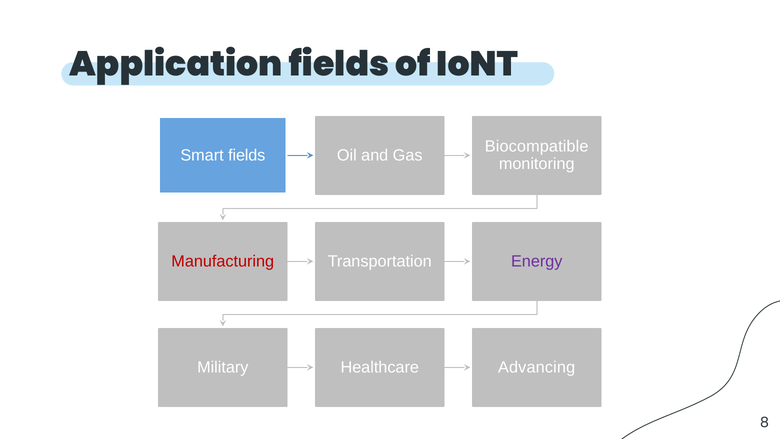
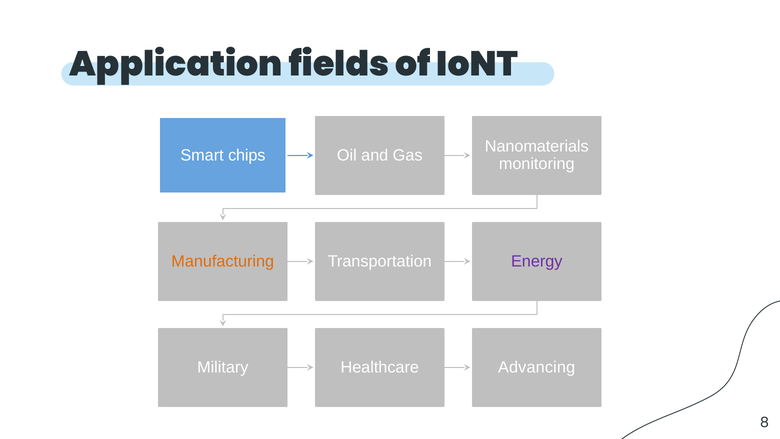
Biocompatible: Biocompatible -> Nanomaterials (537, 146)
Smart fields: fields -> chips (247, 155)
Manufacturing colour: red -> orange (223, 261)
